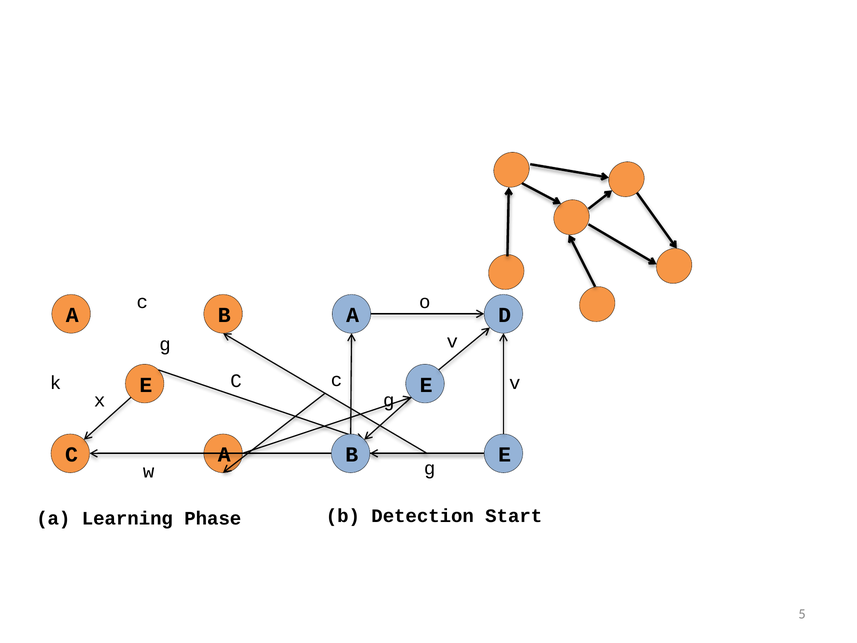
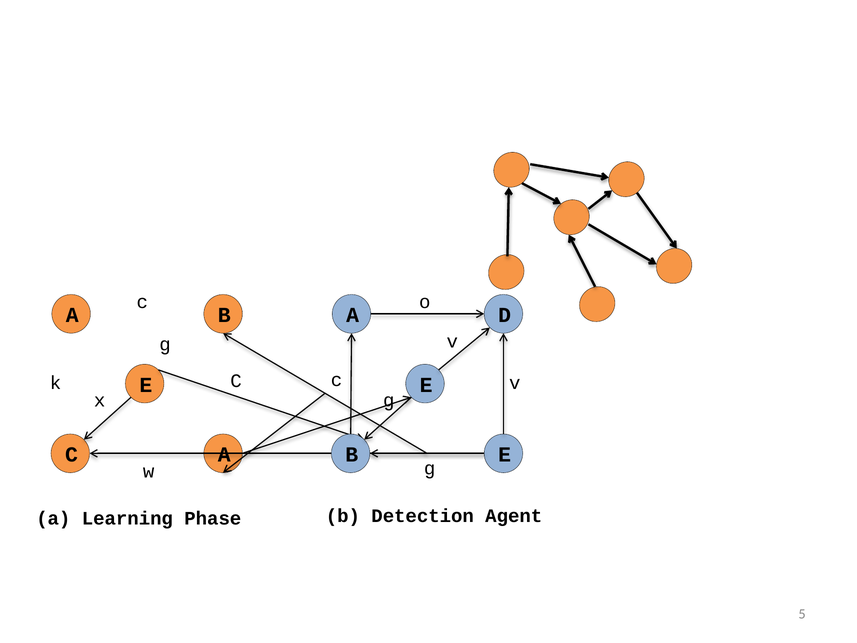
Start: Start -> Agent (514, 516)
